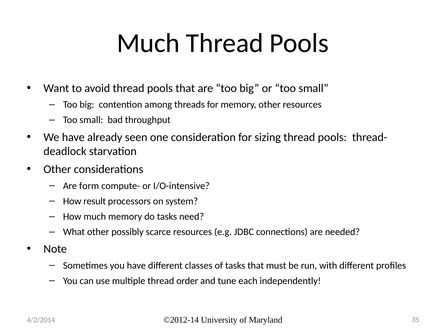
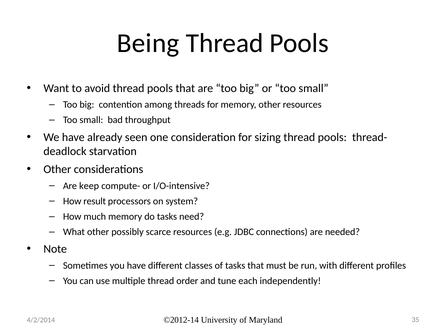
Much: Much -> Being (148, 43)
form: form -> keep (89, 186)
